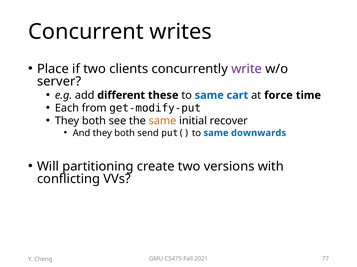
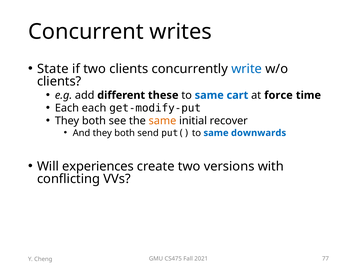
Place: Place -> State (53, 69)
write colour: purple -> blue (247, 69)
server: server -> clients (59, 82)
Each from: from -> each (94, 108)
partitioning: partitioning -> experiences (98, 167)
